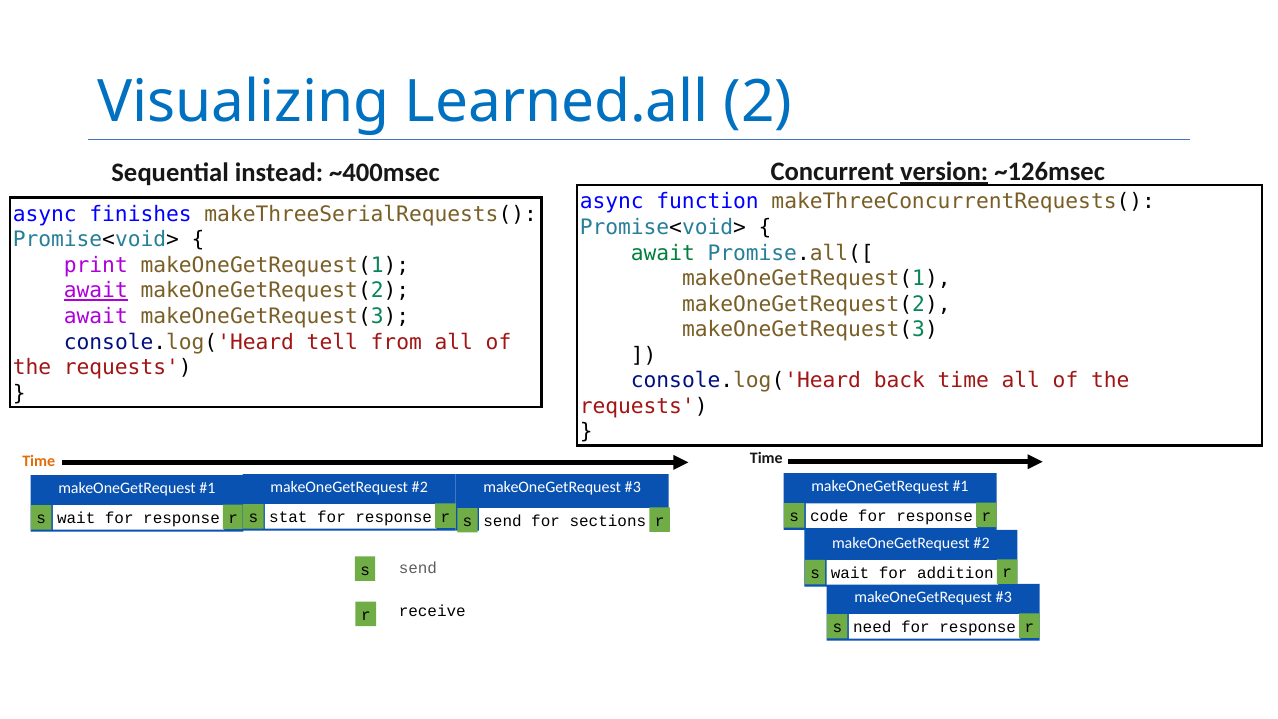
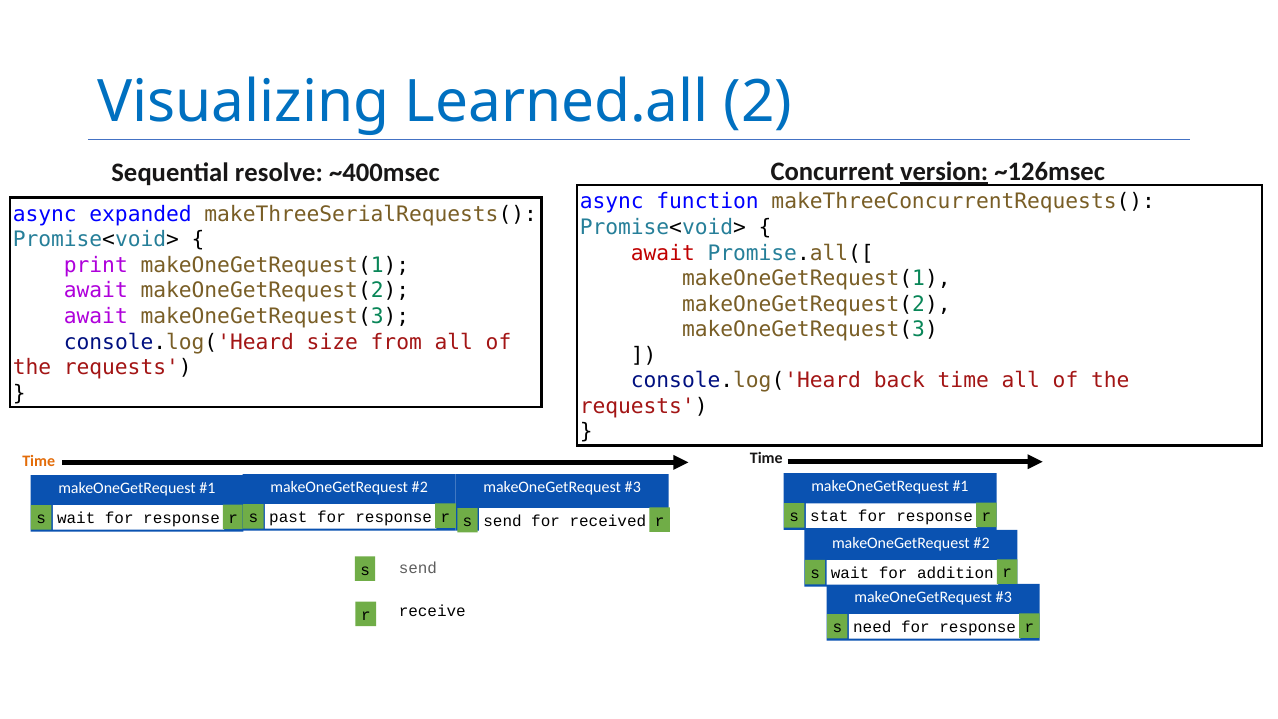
instead: instead -> resolve (279, 172)
finishes: finishes -> expanded (141, 214)
await colour: green -> red (663, 253)
await underline: present -> none (96, 291)
tell: tell -> size (332, 342)
code: code -> stat (829, 517)
stat: stat -> past (288, 517)
sections: sections -> received (608, 521)
